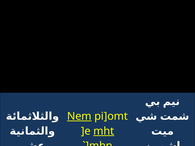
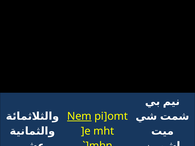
mht underline: present -> none (104, 131)
